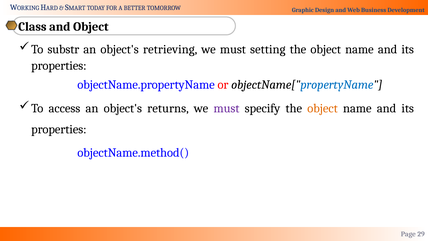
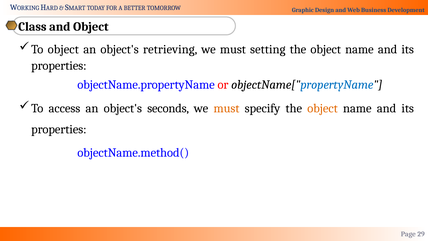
To substr: substr -> object (63, 49)
returns: returns -> seconds (168, 108)
must colour: purple -> orange (226, 108)
